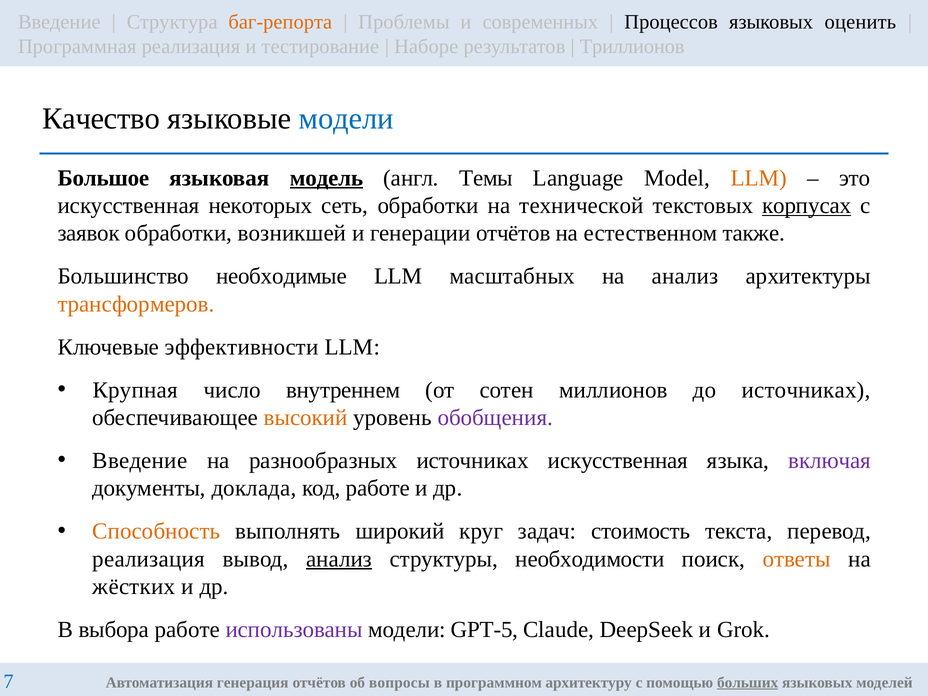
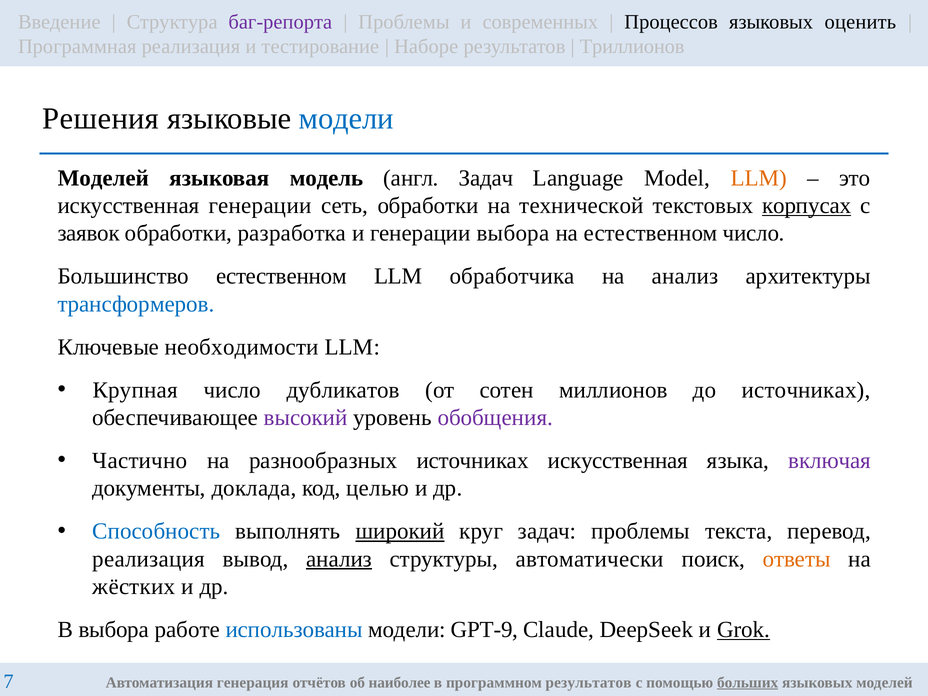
баг-репорта colour: orange -> purple (280, 22)
Качество: Качество -> Решения (101, 119)
Большое: Большое -> Моделей (103, 178)
модель underline: present -> none (326, 178)
англ Темы: Темы -> Задач (486, 178)
искусственная некоторых: некоторых -> генерации (260, 206)
возникшей: возникшей -> разработка (292, 233)
генерации отчётов: отчётов -> выбора (513, 233)
естественном также: также -> число (754, 233)
Большинство необходимые: необходимые -> естественном (281, 277)
масштабных: масштабных -> обработчика (512, 277)
трансформеров colour: orange -> blue (136, 304)
эффективности: эффективности -> необходимости (242, 347)
внутреннем: внутреннем -> дубликатов (343, 390)
высокий colour: orange -> purple (306, 418)
Введение: Введение -> Частично (140, 461)
код работе: работе -> целью (378, 489)
Способность colour: orange -> blue (156, 532)
широкий underline: none -> present (400, 532)
задач стоимость: стоимость -> проблемы (641, 532)
необходимости: необходимости -> автоматически (590, 559)
использованы colour: purple -> blue (294, 630)
GPT-5: GPT-5 -> GPT-9 (484, 630)
Grok underline: none -> present (744, 630)
вопросы: вопросы -> наиболее (400, 683)
программном архитектуру: архитектуру -> результатов (588, 683)
